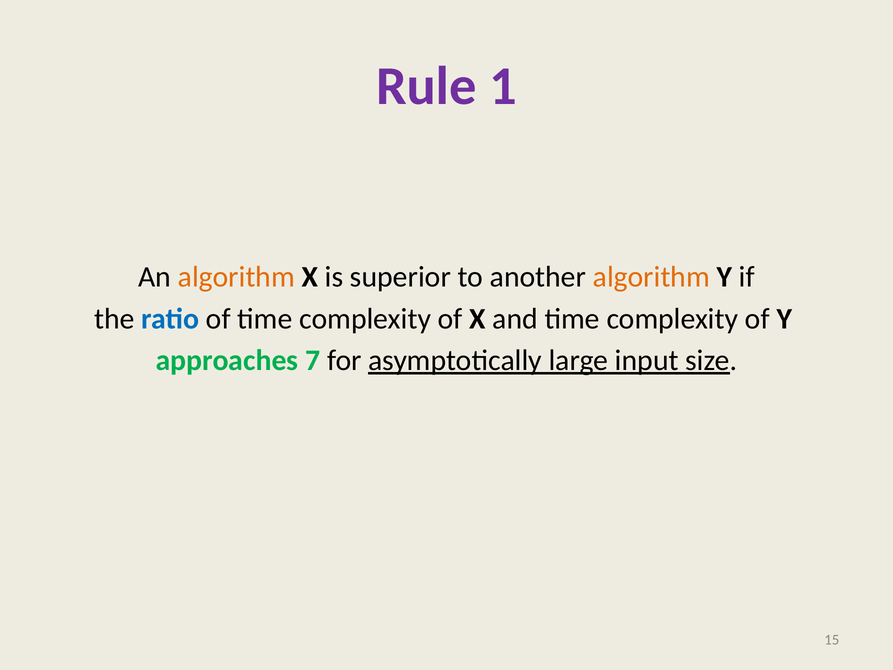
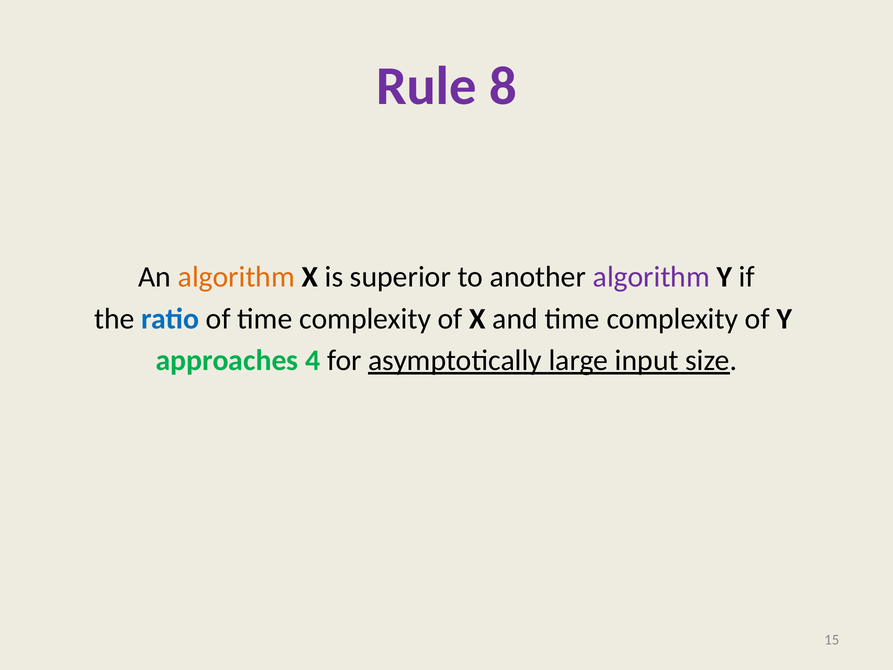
1: 1 -> 8 (503, 86)
algorithm colour: orange -> purple (651, 277)
7: 7 -> 4 (313, 360)
